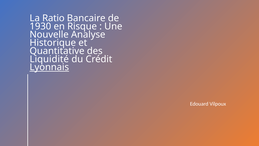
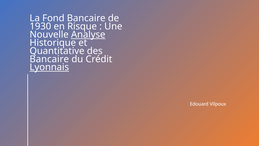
Ratio: Ratio -> Fond (53, 18)
Analyse underline: none -> present (88, 34)
Liquidité: Liquidité -> Bancaire (49, 59)
